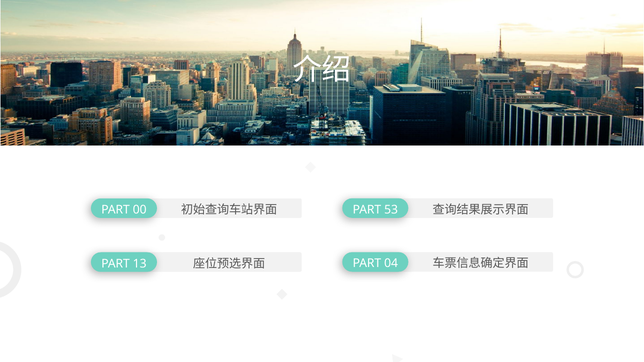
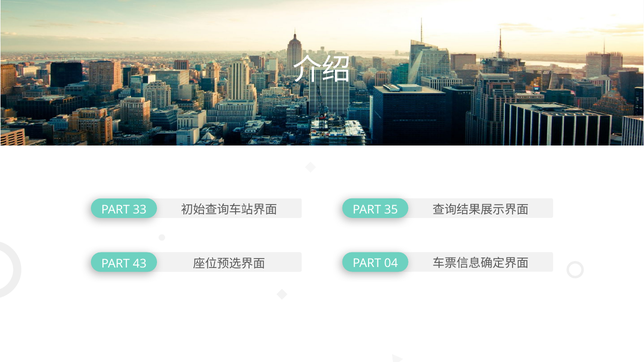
00: 00 -> 33 (140, 210)
53: 53 -> 35 (391, 210)
13: 13 -> 43 (140, 264)
